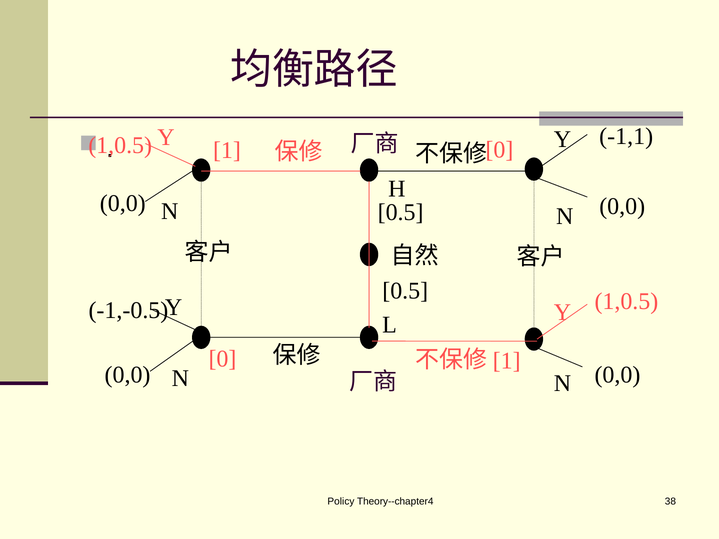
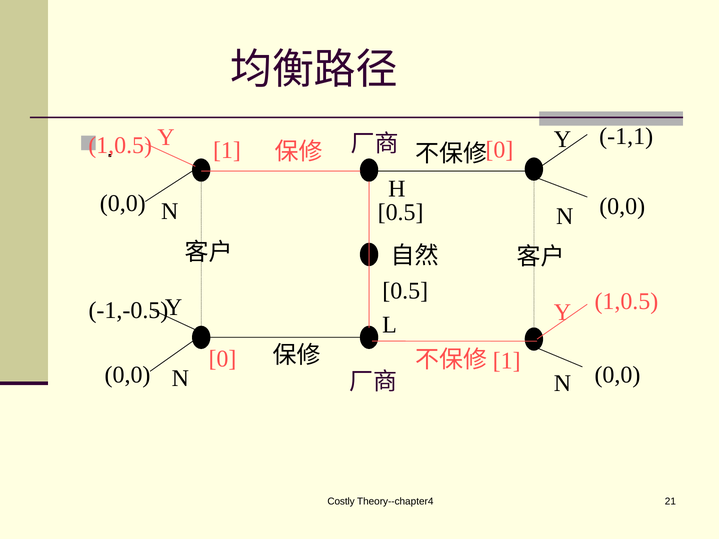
Policy: Policy -> Costly (341, 502)
38: 38 -> 21 (670, 502)
